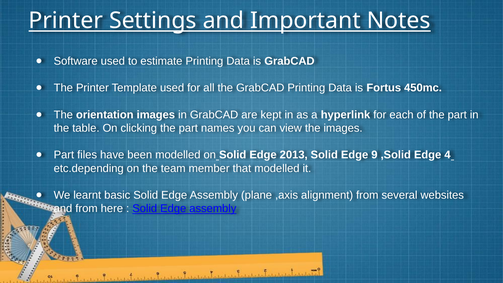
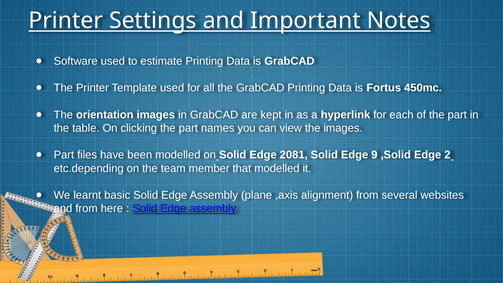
2013: 2013 -> 2081 (294, 155)
4: 4 -> 2 (447, 155)
